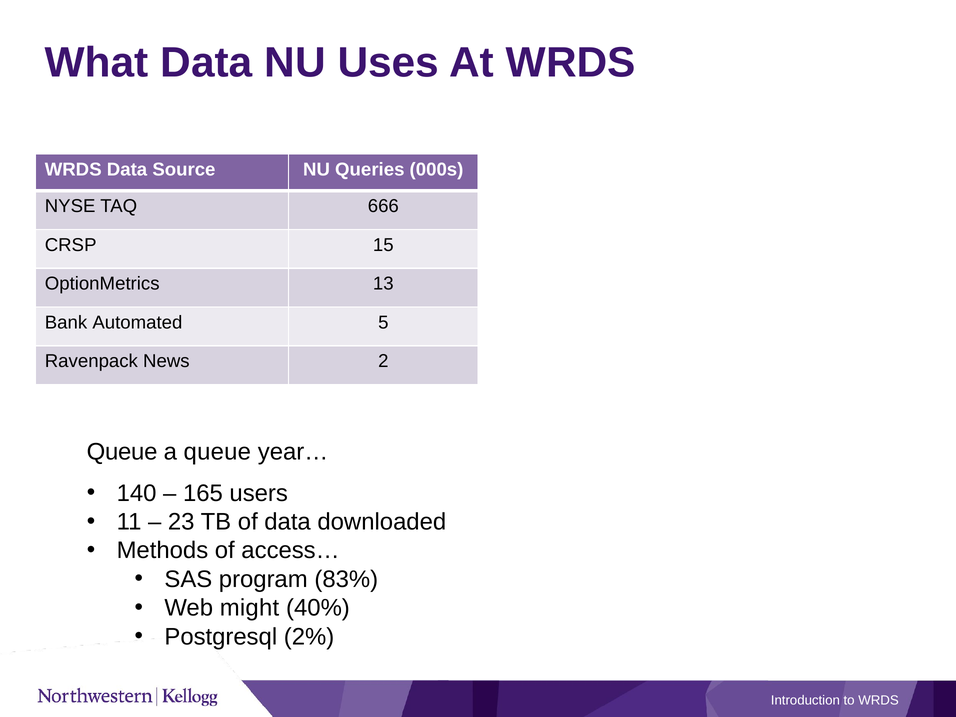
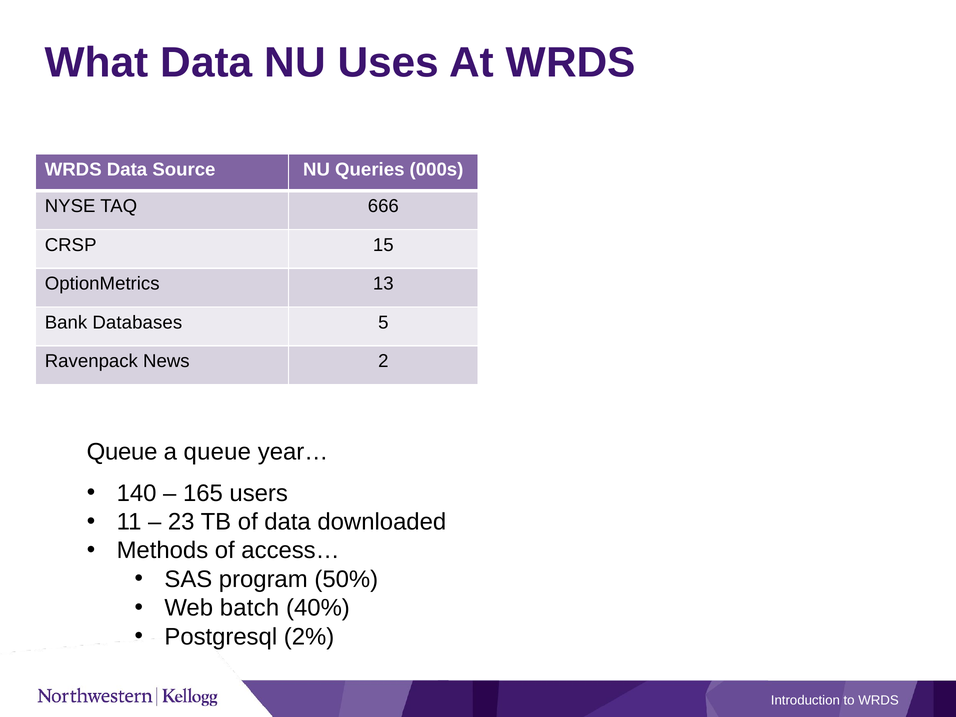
Automated: Automated -> Databases (137, 323)
83%: 83% -> 50% (346, 579)
might: might -> batch (249, 608)
